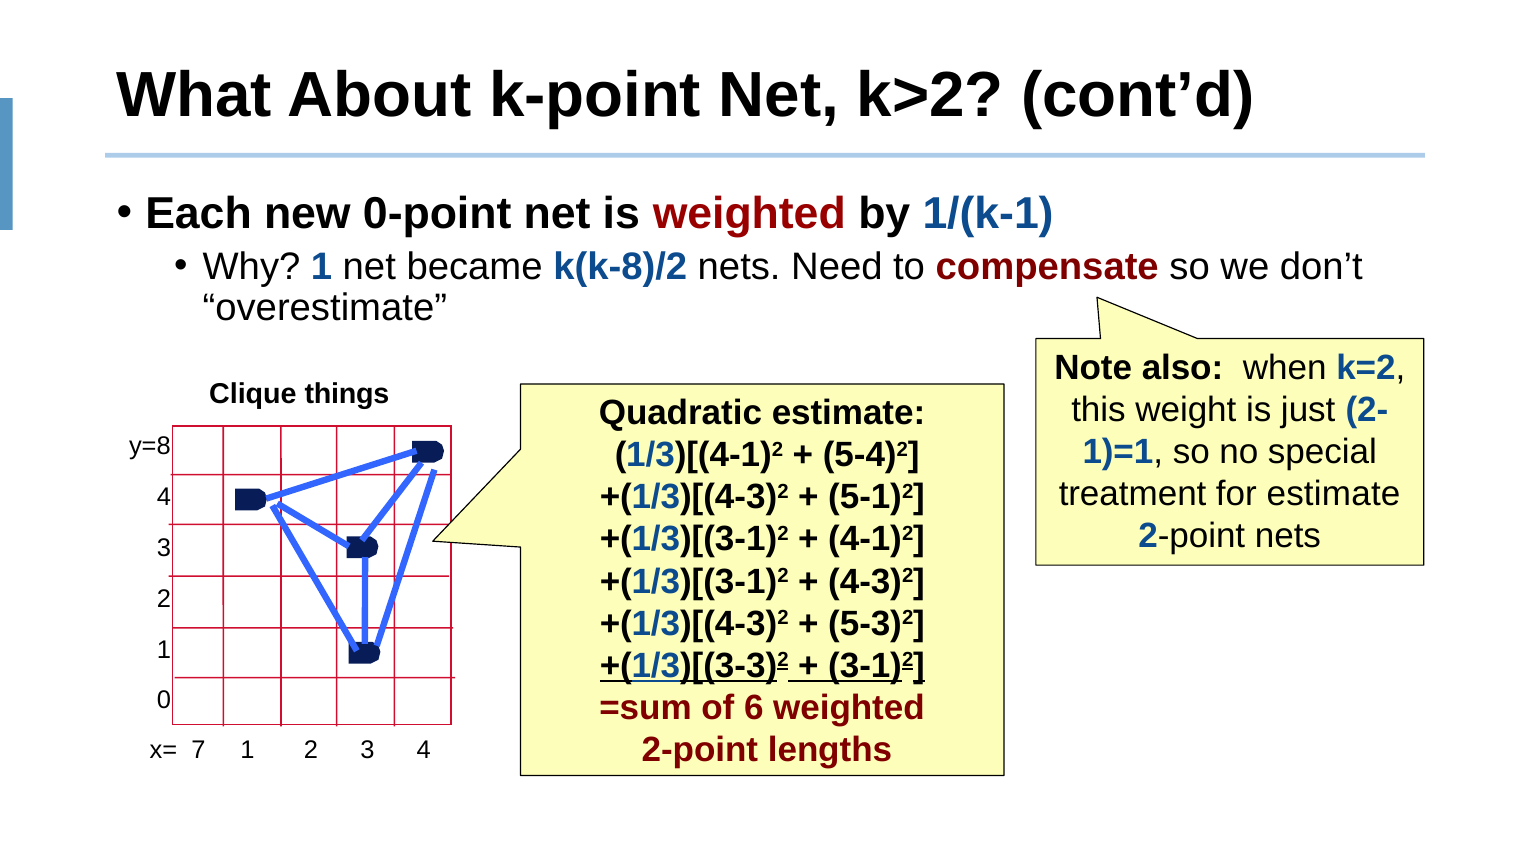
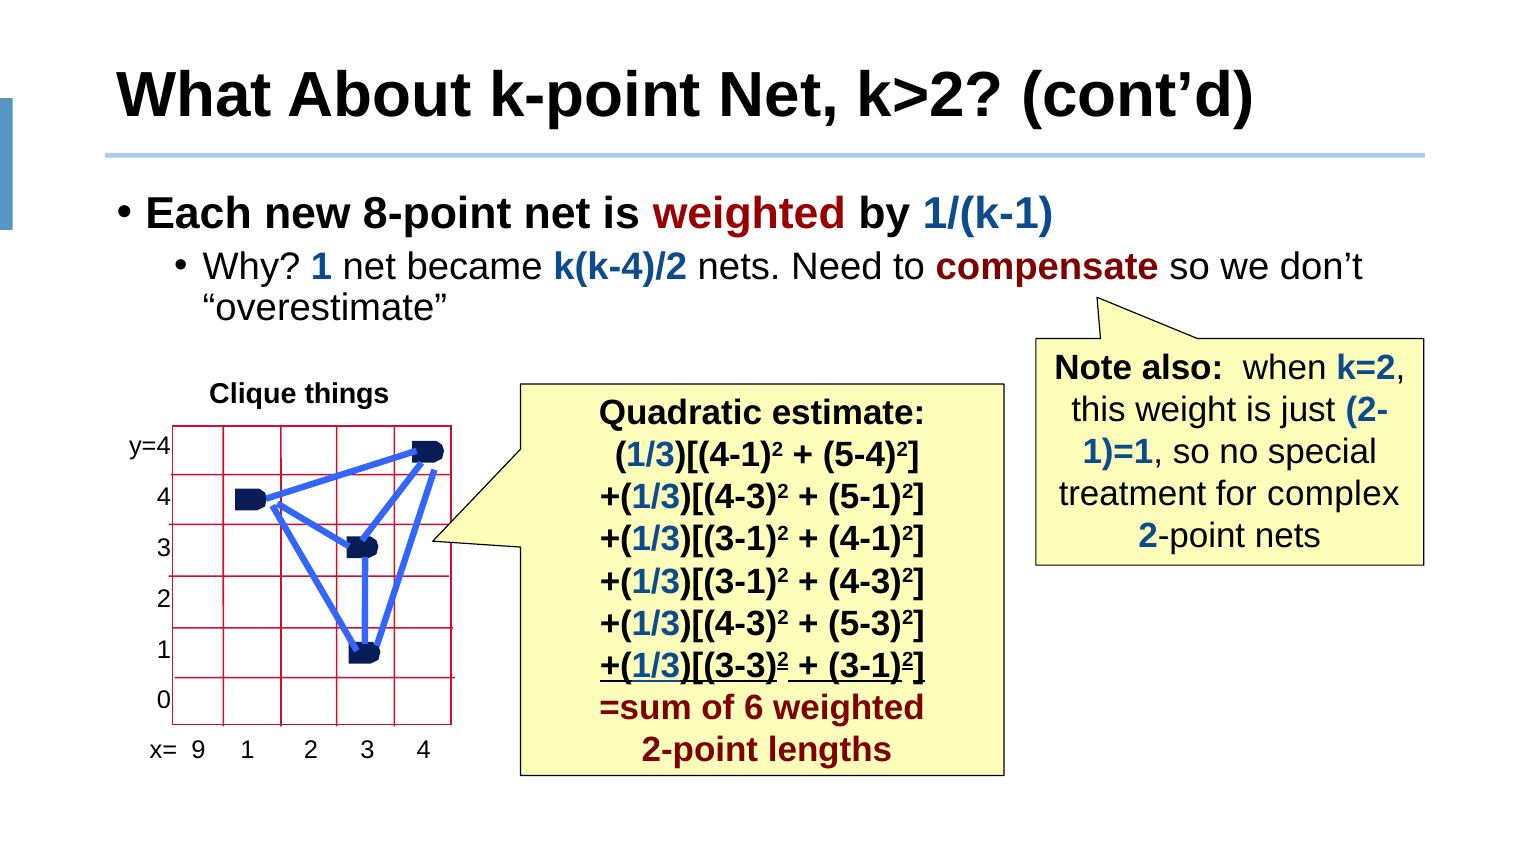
0-point: 0-point -> 8-point (437, 214)
k(k-8)/2: k(k-8)/2 -> k(k-4)/2 (620, 266)
y=8: y=8 -> y=4 (150, 446)
for estimate: estimate -> complex (1333, 494)
7: 7 -> 9 (198, 750)
